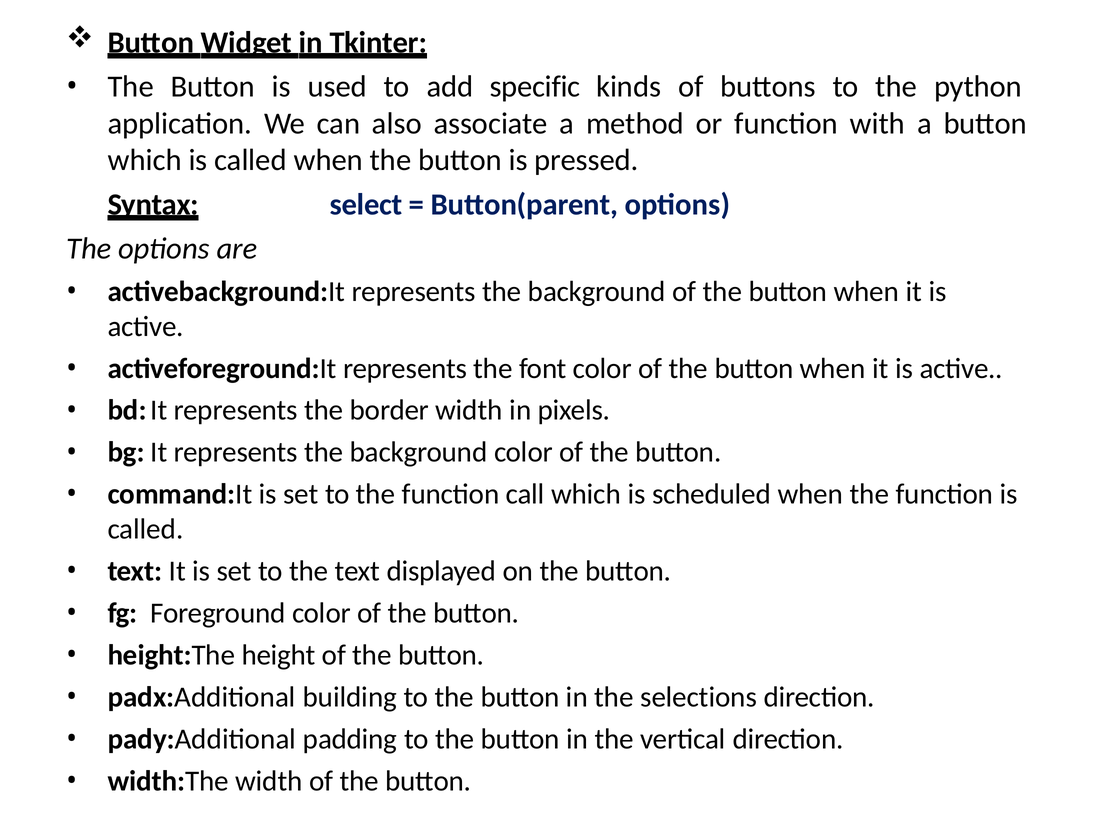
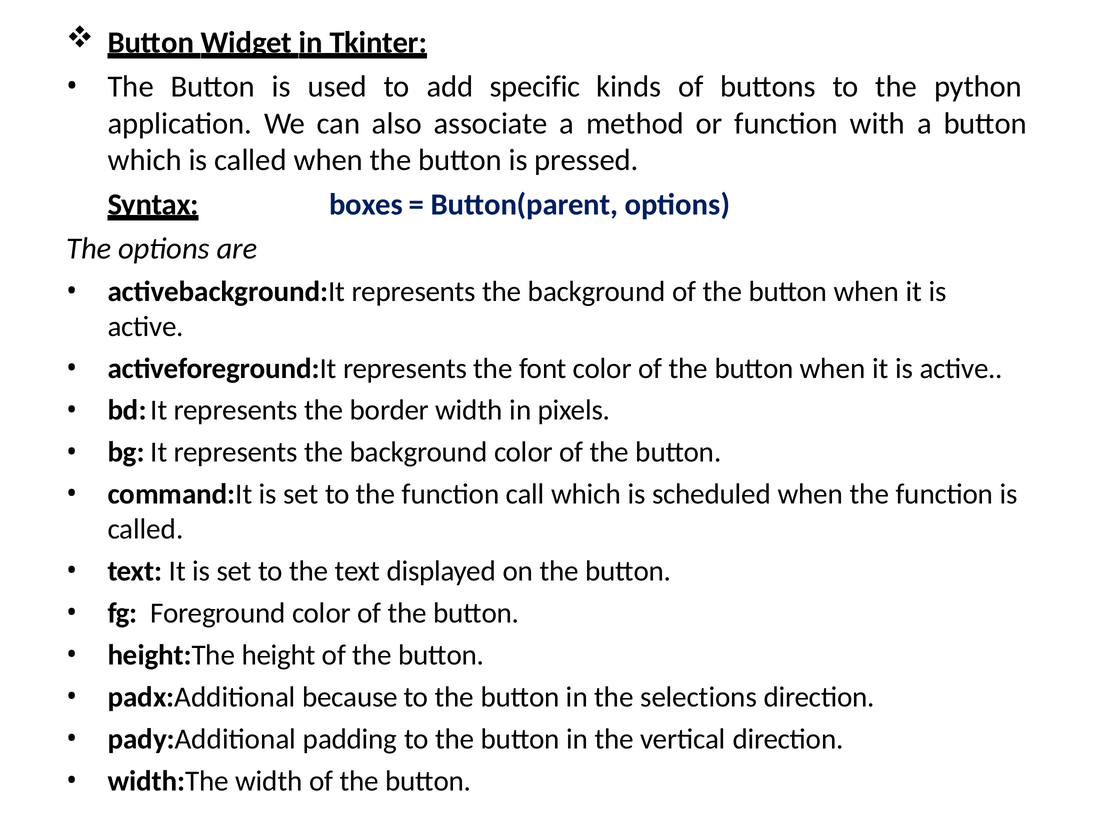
select: select -> boxes (366, 204)
building: building -> because (350, 697)
